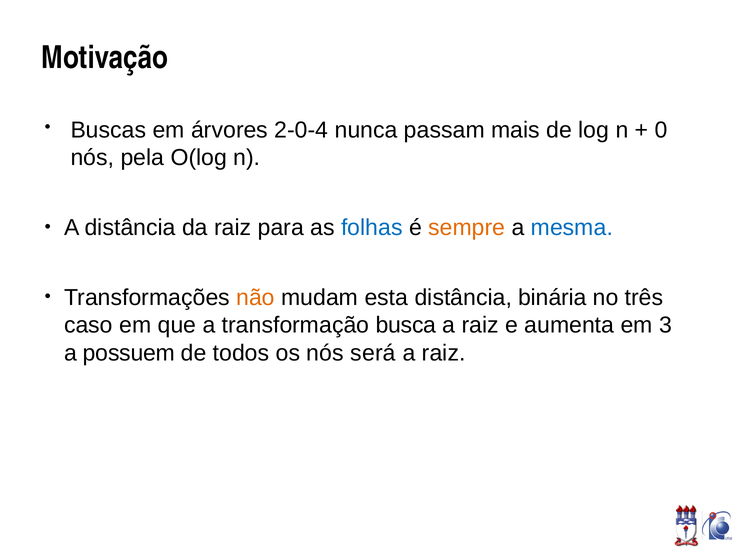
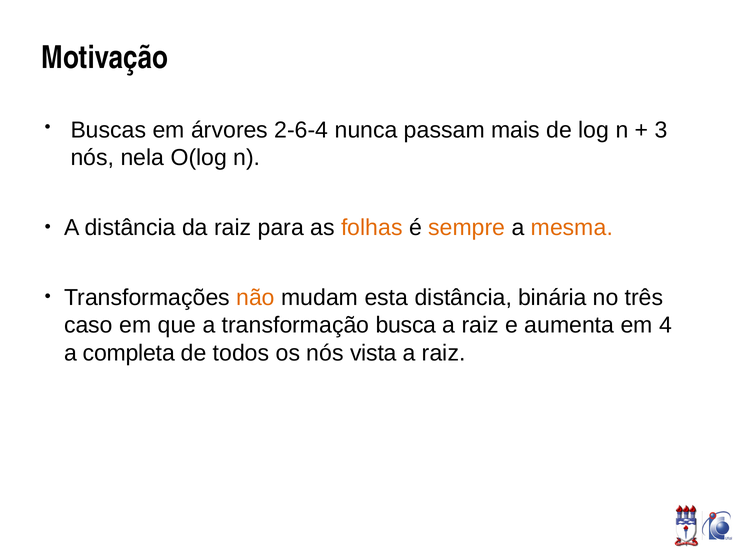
2-0-4: 2-0-4 -> 2-6-4 (301, 130)
0: 0 -> 3 (661, 130)
pela: pela -> nela (142, 158)
folhas colour: blue -> orange (372, 227)
mesma colour: blue -> orange (572, 227)
3: 3 -> 4 (666, 325)
possuem: possuem -> completa (129, 353)
será: será -> vista (373, 353)
